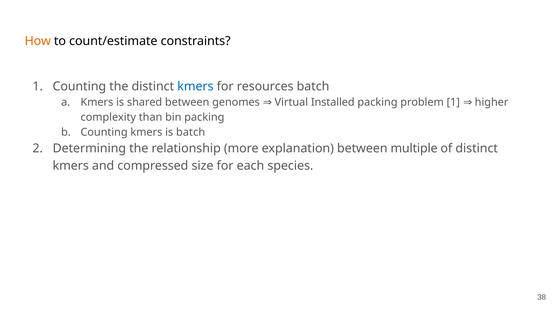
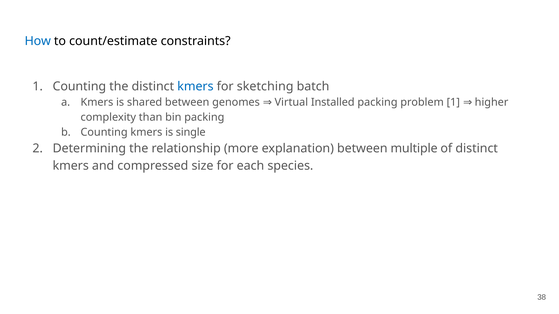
How colour: orange -> blue (38, 41)
resources: resources -> sketching (265, 87)
is batch: batch -> single (191, 132)
